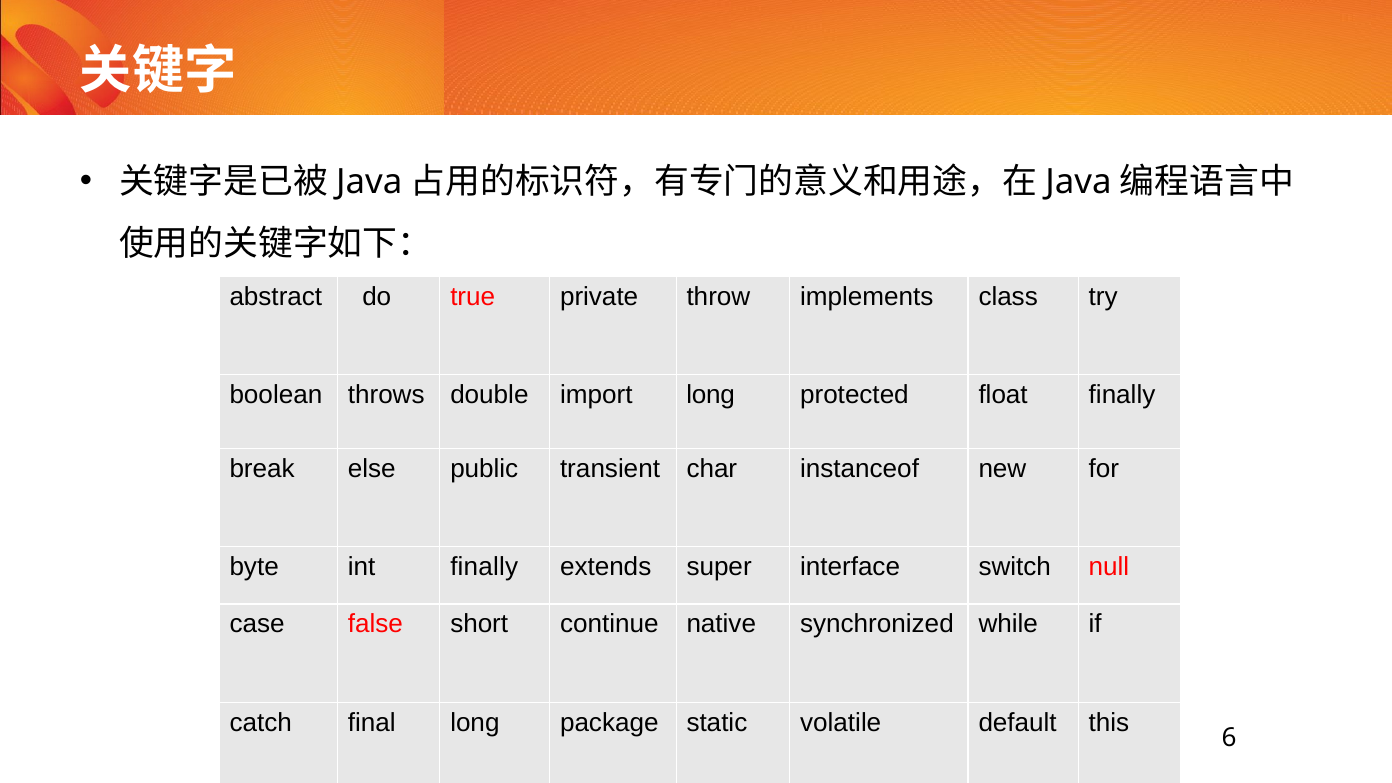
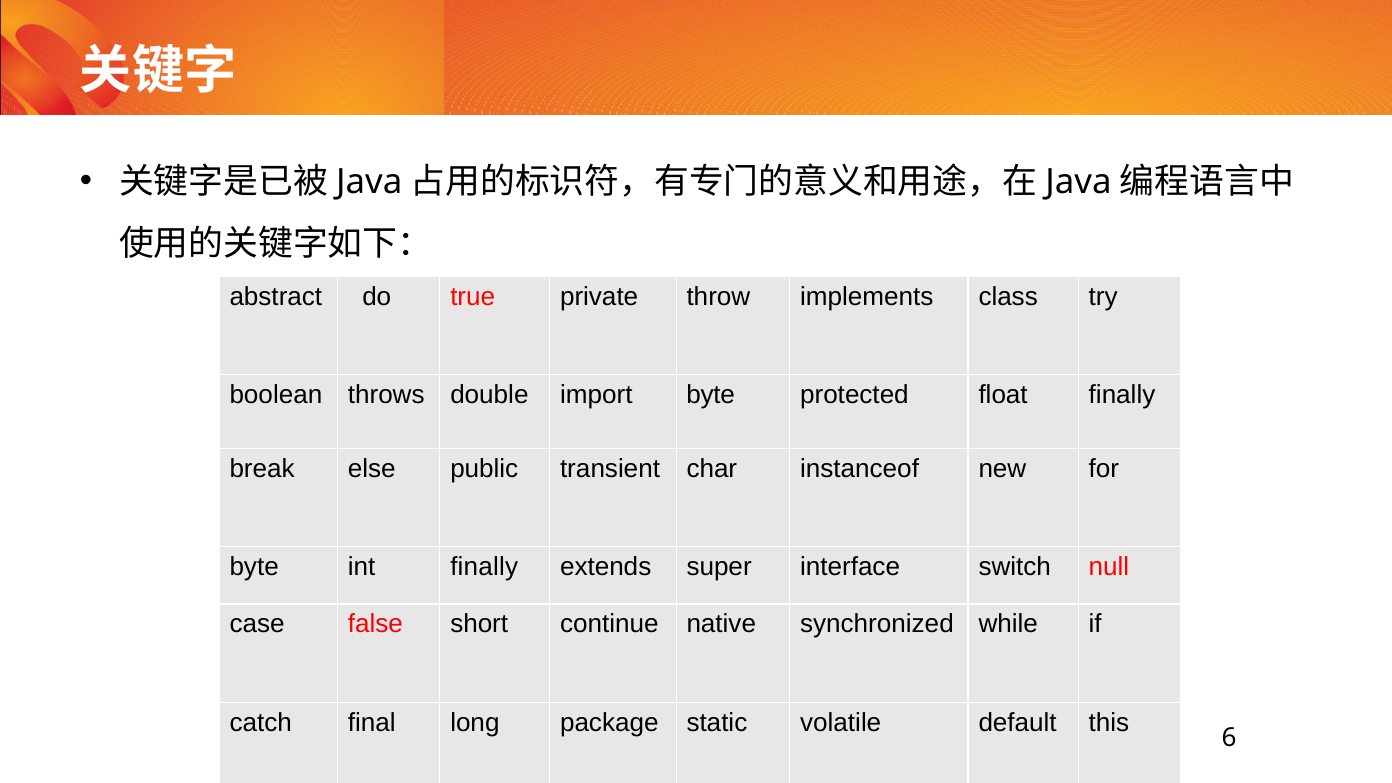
import long: long -> byte (711, 395)
